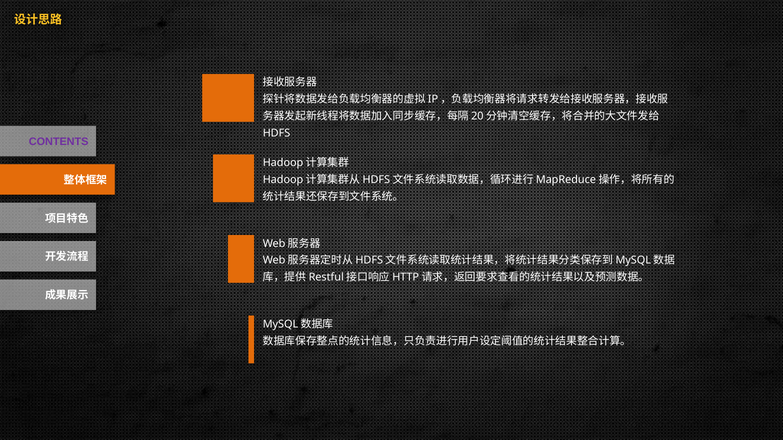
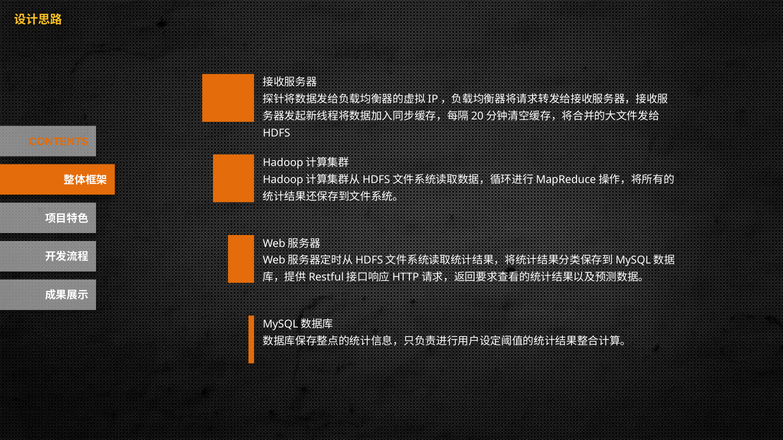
CONTENTS colour: purple -> orange (59, 142)
